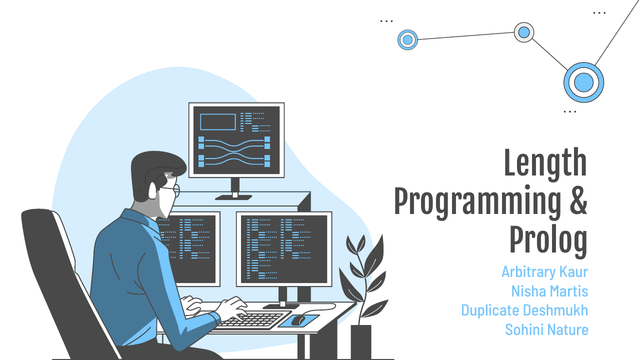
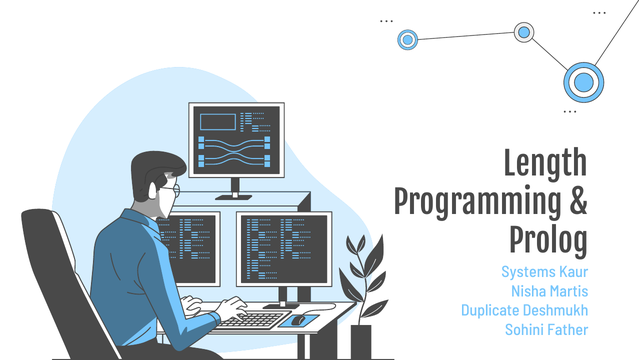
Arbitrary: Arbitrary -> Systems (529, 272)
Nature: Nature -> Father (568, 329)
